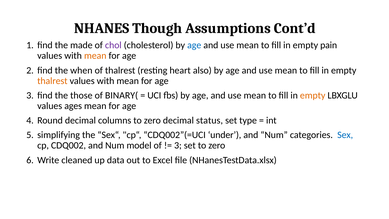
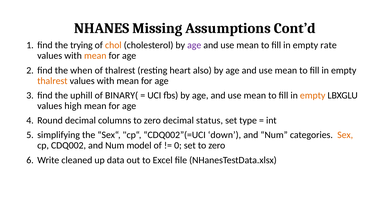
Though: Though -> Missing (157, 28)
made: made -> trying (81, 45)
chol colour: purple -> orange (113, 45)
age colour: blue -> purple (194, 45)
pain: pain -> rate (329, 45)
those: those -> uphill (81, 95)
ages: ages -> high (73, 106)
under: under -> down (225, 135)
Sex colour: blue -> orange (345, 135)
3: 3 -> 0 (178, 145)
